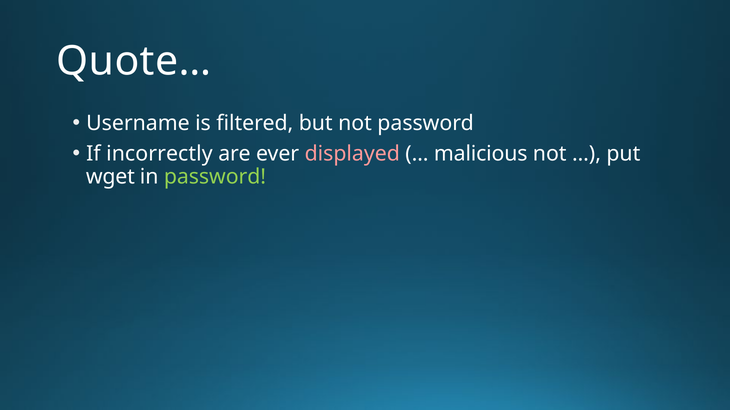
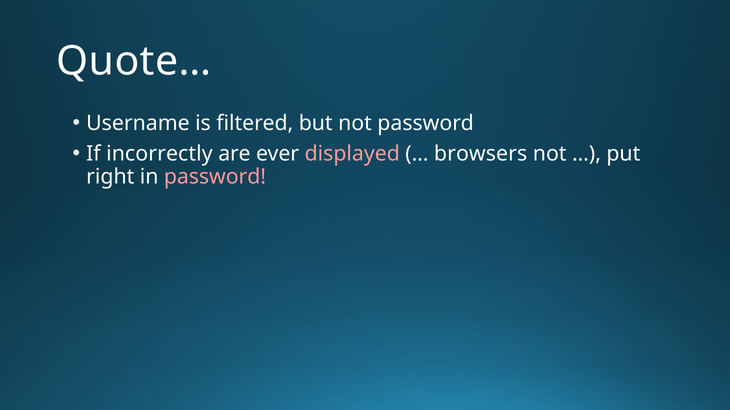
malicious: malicious -> browsers (481, 154)
wget: wget -> right (110, 177)
password colour: light green -> pink (215, 177)
